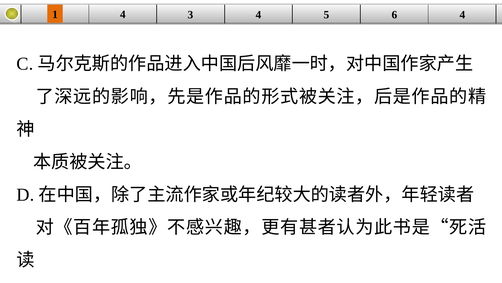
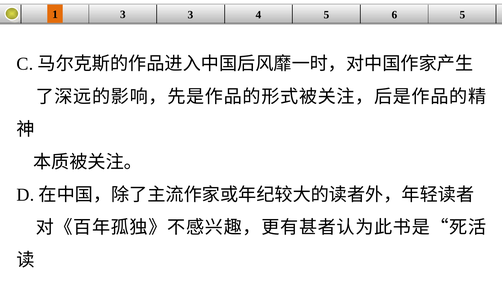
1 4: 4 -> 3 (123, 14)
6 4: 4 -> 5 (462, 15)
